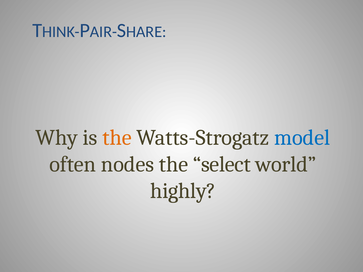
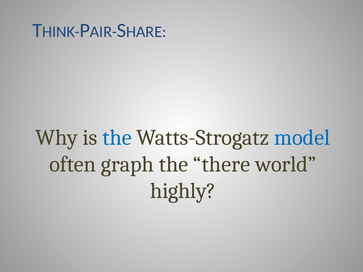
the colour: orange -> blue (117, 138)
nodes: nodes -> graph (127, 164)
select: select -> there (222, 164)
